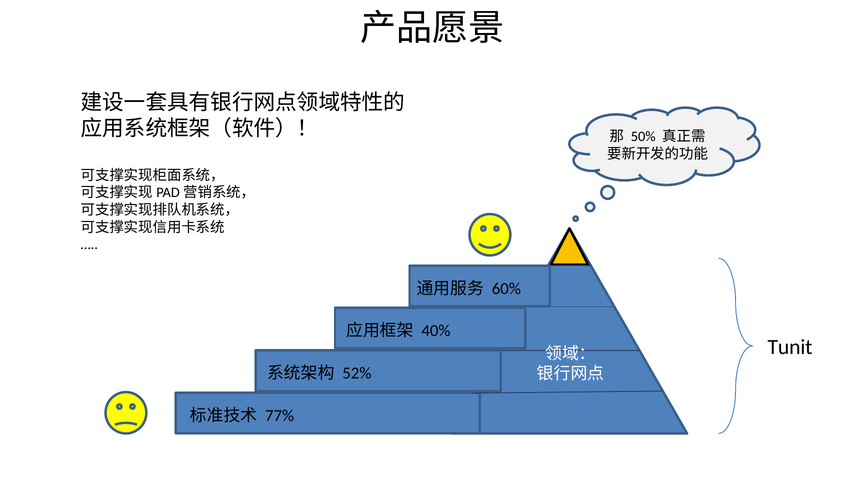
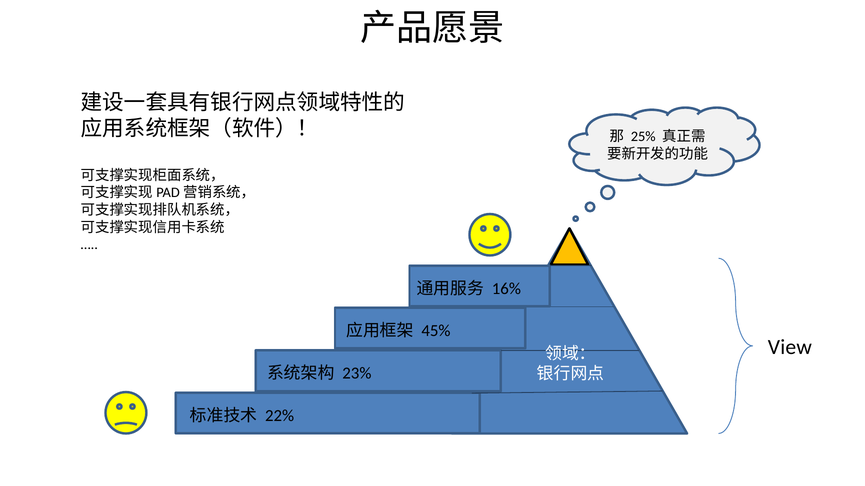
50%: 50% -> 25% (643, 137)
60%: 60% -> 16% (506, 289)
40%: 40% -> 45% (436, 331)
Tunit: Tunit -> View (790, 348)
52%: 52% -> 23% (357, 374)
77%: 77% -> 22% (280, 416)
